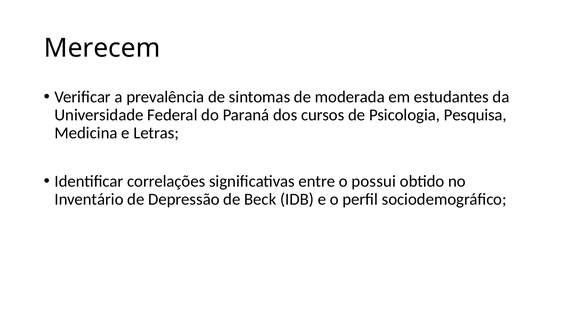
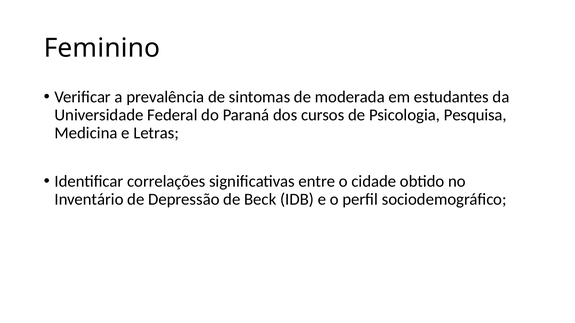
Merecem: Merecem -> Feminino (102, 48)
possui: possui -> cidade (374, 181)
